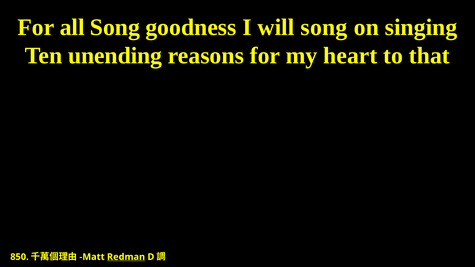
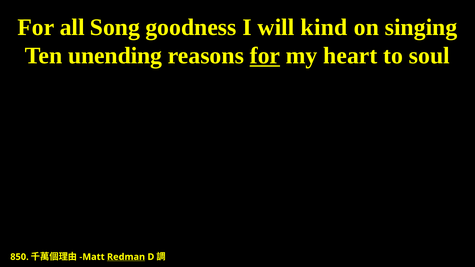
will song: song -> kind (324, 27)
for underline: none -> present (265, 56)
that: that -> soul (429, 56)
